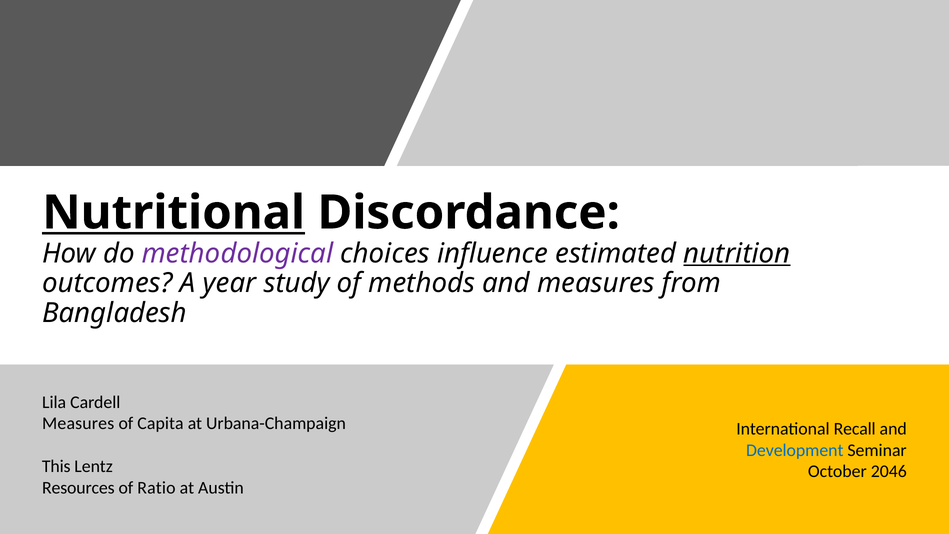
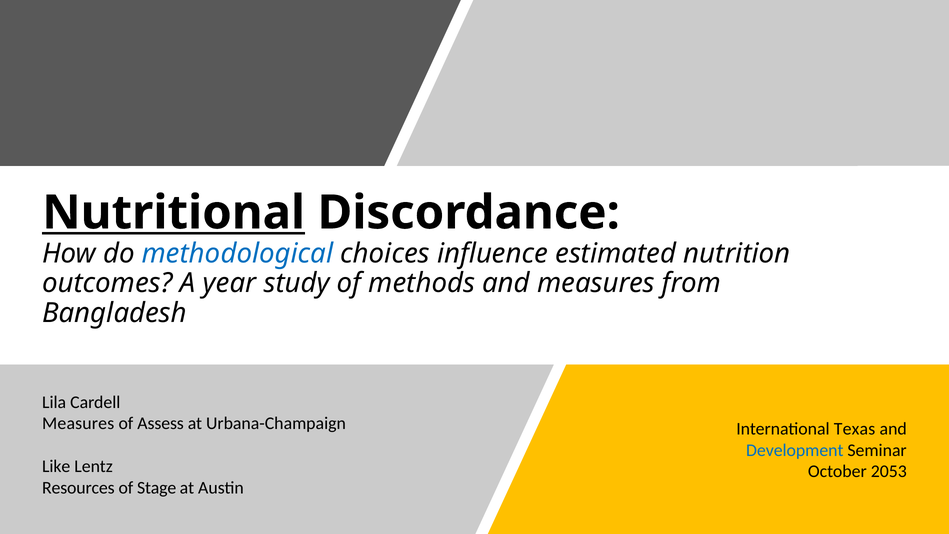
methodological colour: purple -> blue (238, 253)
nutrition underline: present -> none (737, 253)
Capita: Capita -> Assess (161, 423)
Recall: Recall -> Texas (855, 429)
This: This -> Like (56, 466)
2046: 2046 -> 2053 (889, 471)
Ratio: Ratio -> Stage (157, 487)
